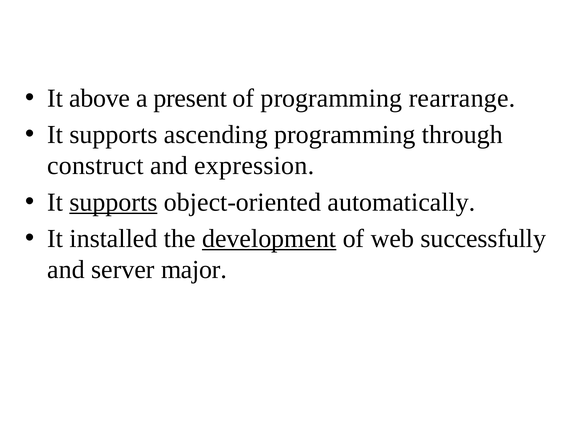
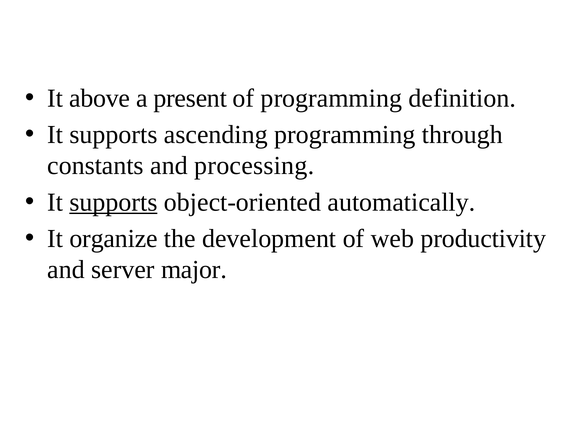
rearrange: rearrange -> definition (462, 98)
construct: construct -> constants (95, 166)
expression: expression -> processing (254, 166)
installed: installed -> organize (114, 239)
development underline: present -> none (269, 239)
successfully: successfully -> productivity (483, 239)
